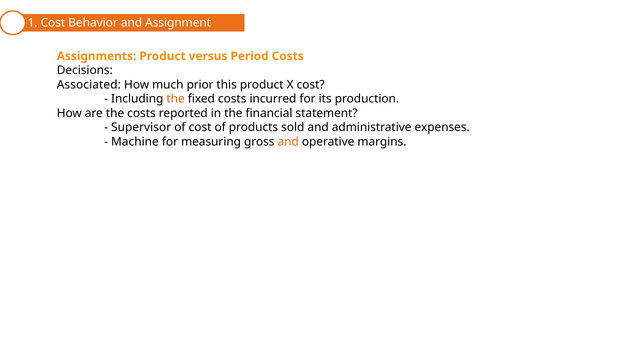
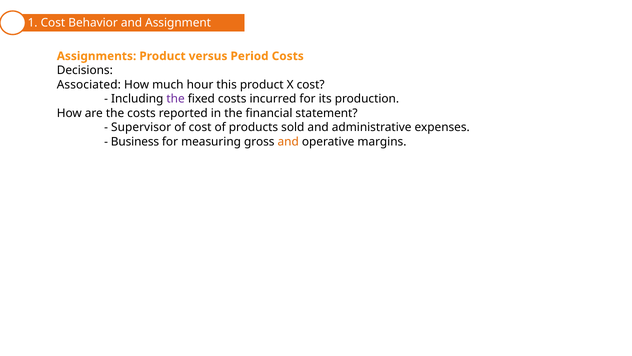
prior: prior -> hour (200, 85)
the colour: orange -> purple (176, 99)
Machine: Machine -> Business (135, 141)
